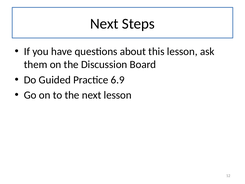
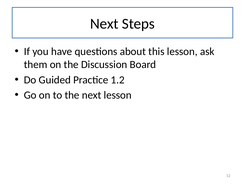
6.9: 6.9 -> 1.2 (118, 80)
